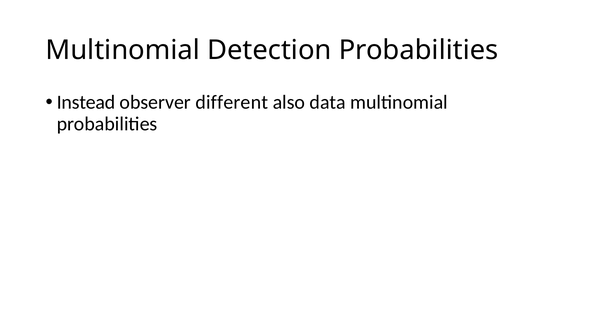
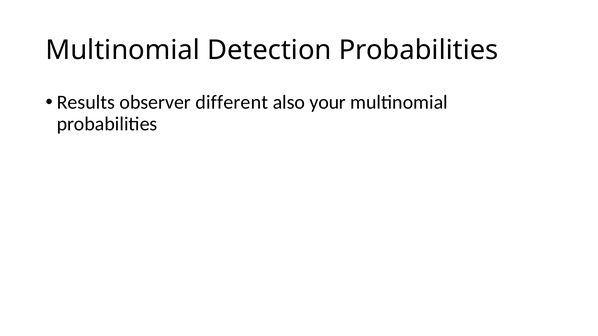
Instead: Instead -> Results (86, 102)
data: data -> your (328, 102)
